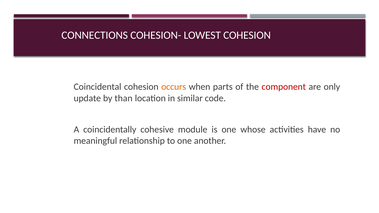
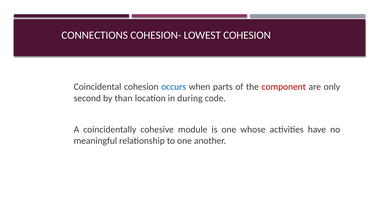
occurs colour: orange -> blue (174, 87)
update: update -> second (87, 98)
similar: similar -> during (190, 98)
